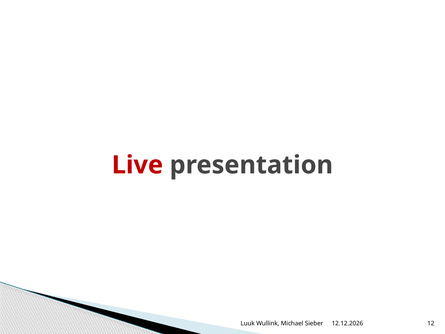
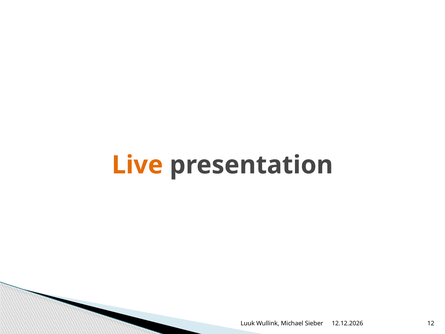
Live colour: red -> orange (137, 165)
